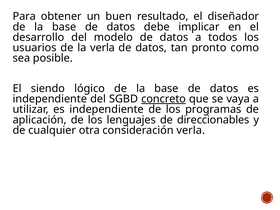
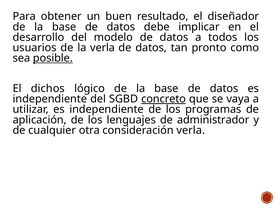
posible underline: none -> present (53, 58)
siendo: siendo -> dichos (48, 88)
direccionables: direccionables -> administrador (213, 120)
